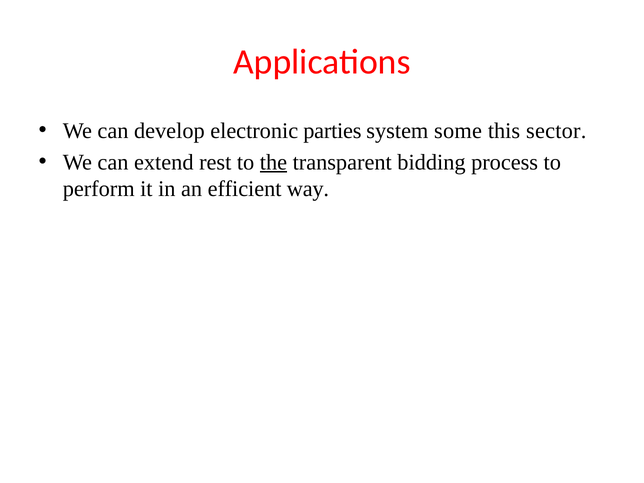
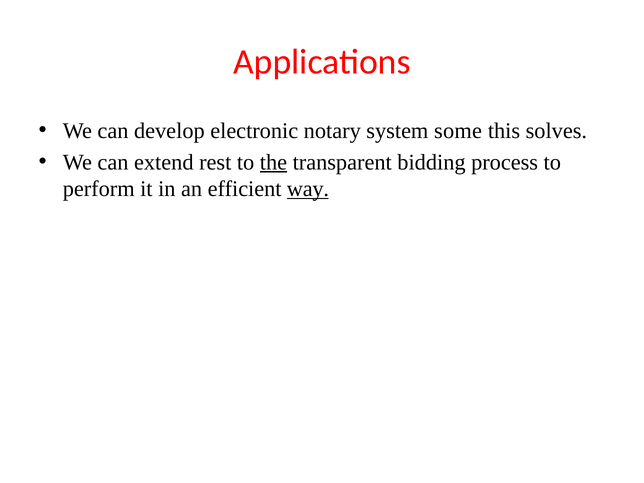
parties: parties -> notary (332, 131)
sector: sector -> solves (556, 131)
way underline: none -> present (308, 189)
